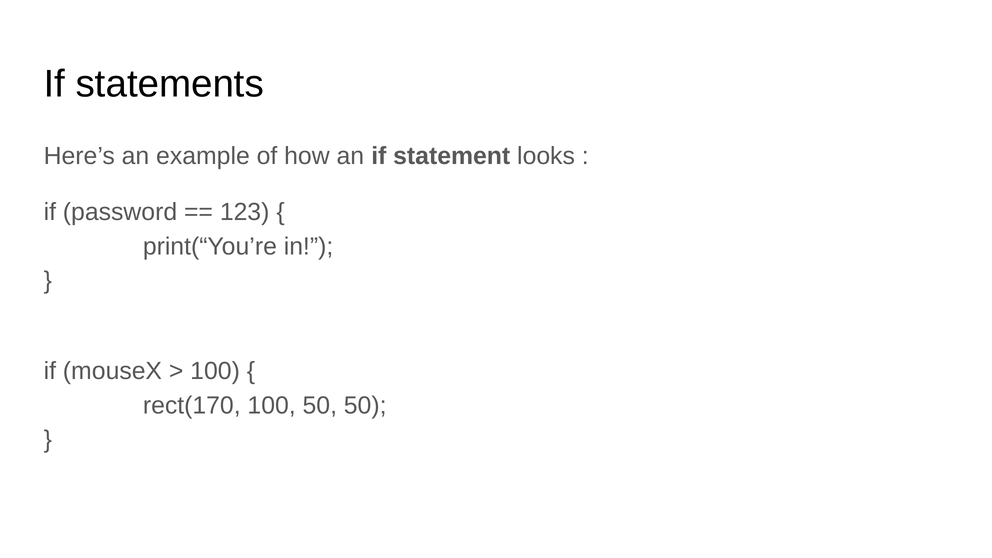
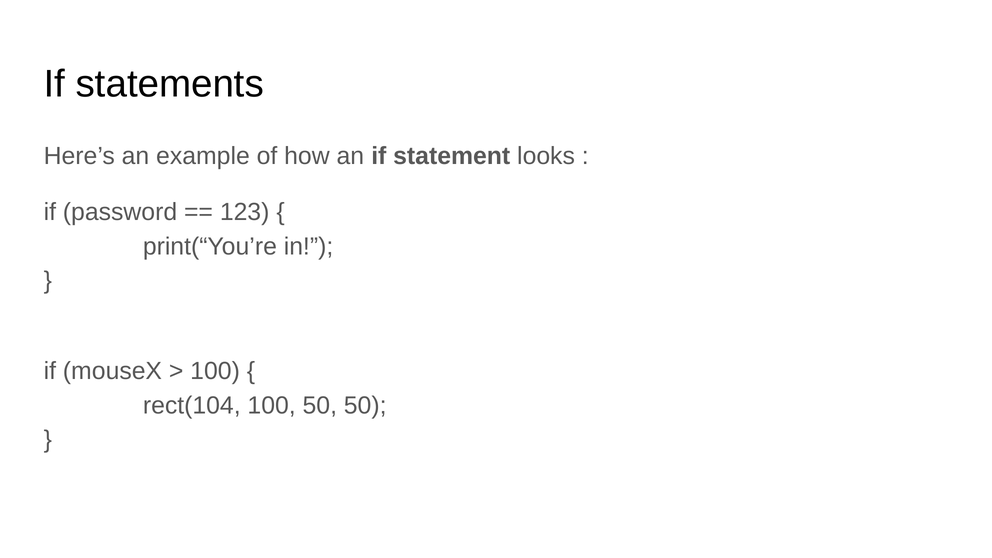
rect(170: rect(170 -> rect(104 (192, 405)
